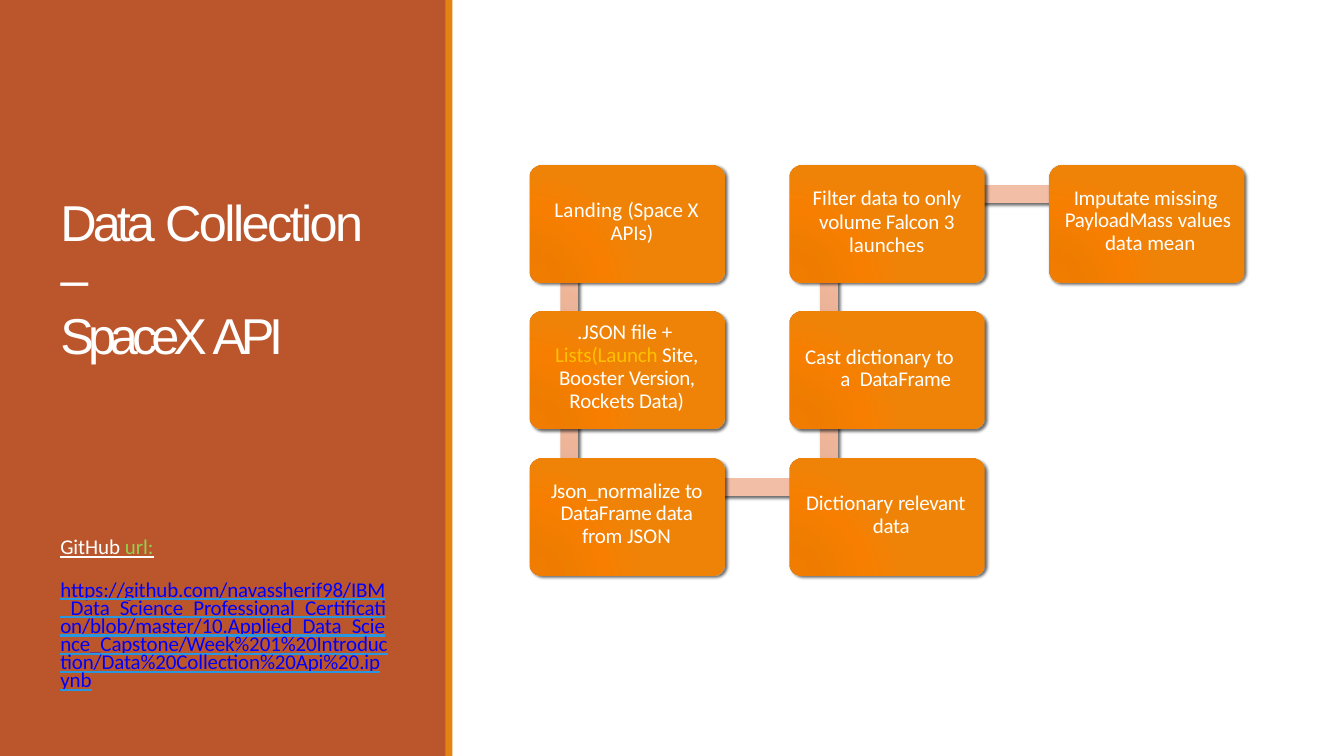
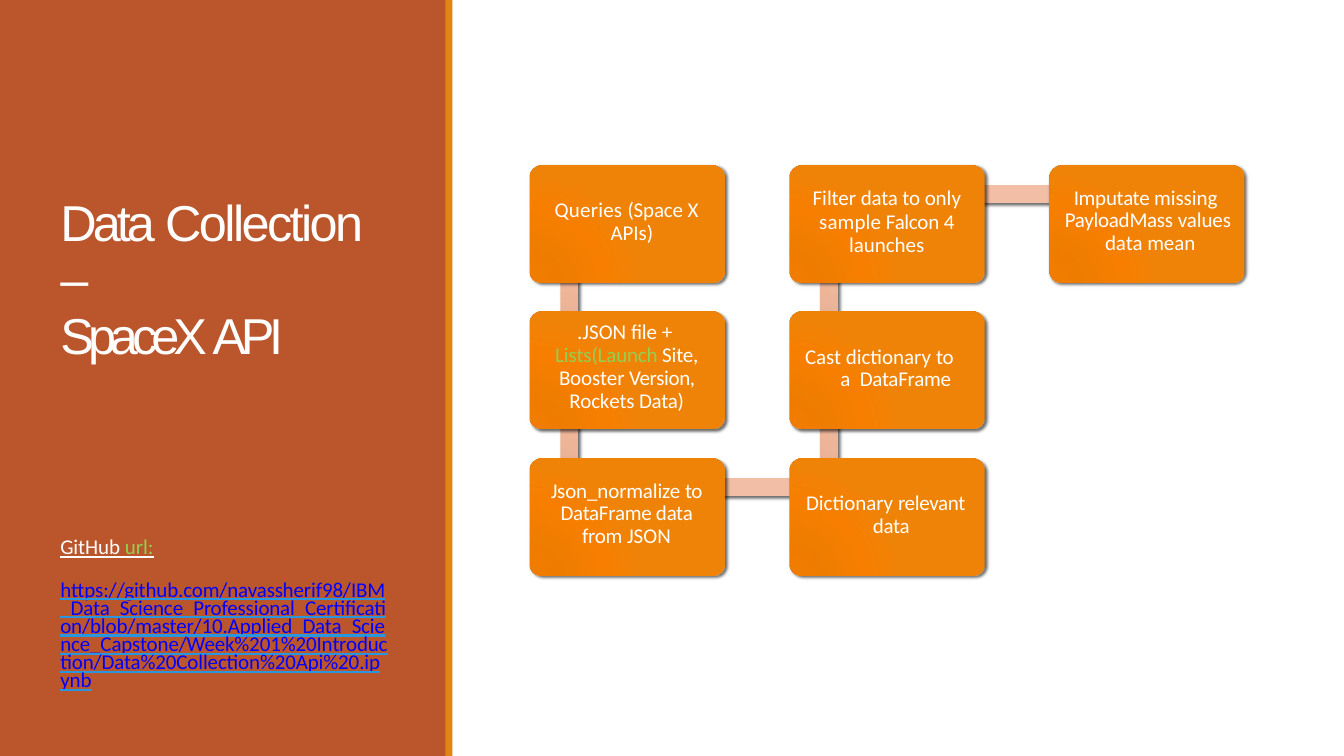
Landing: Landing -> Queries (588, 211)
volume: volume -> sample (850, 222)
3: 3 -> 4 (949, 222)
Lists(Launch colour: yellow -> light green (606, 356)
